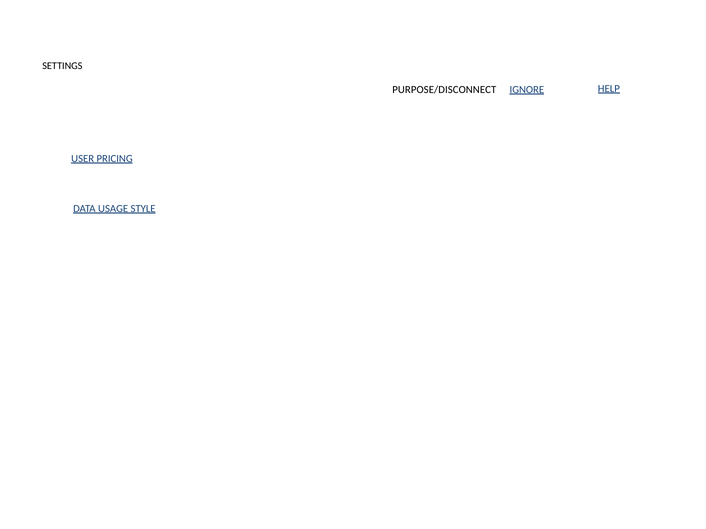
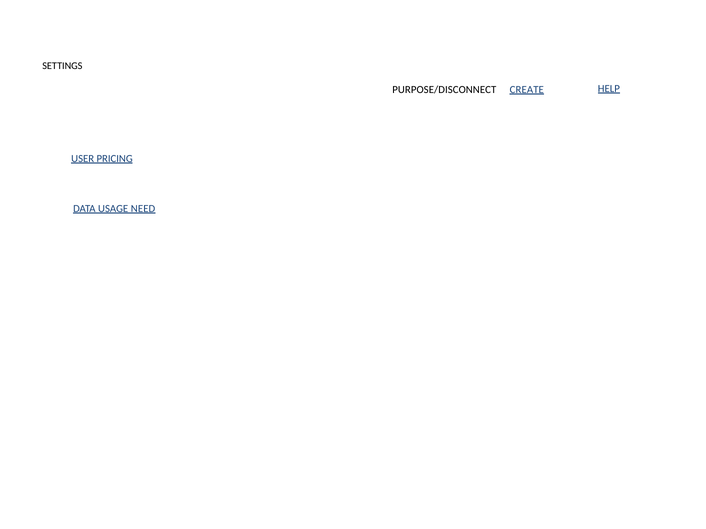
IGNORE: IGNORE -> CREATE (527, 90)
STYLE: STYLE -> NEED (143, 209)
